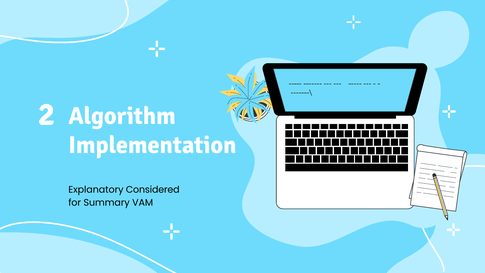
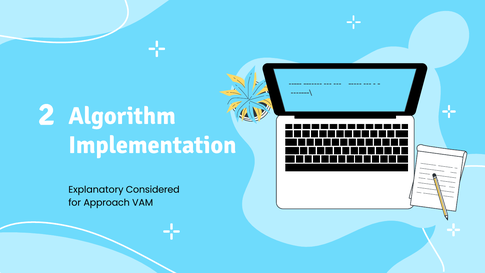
Summary: Summary -> Approach (107, 203)
